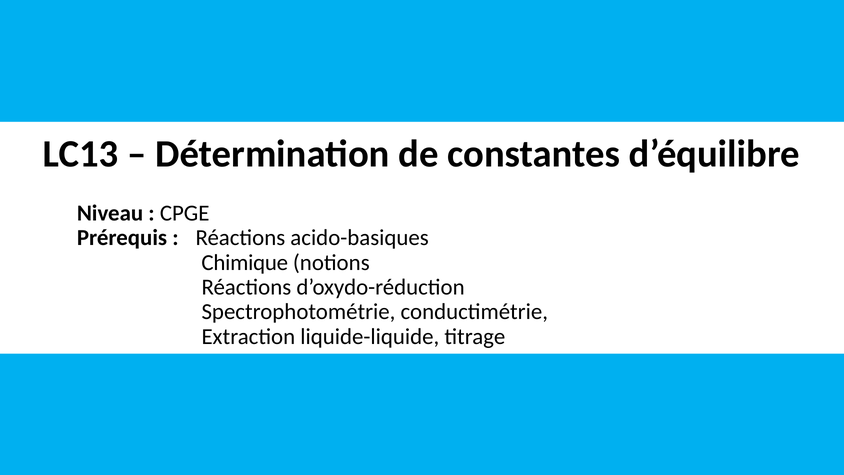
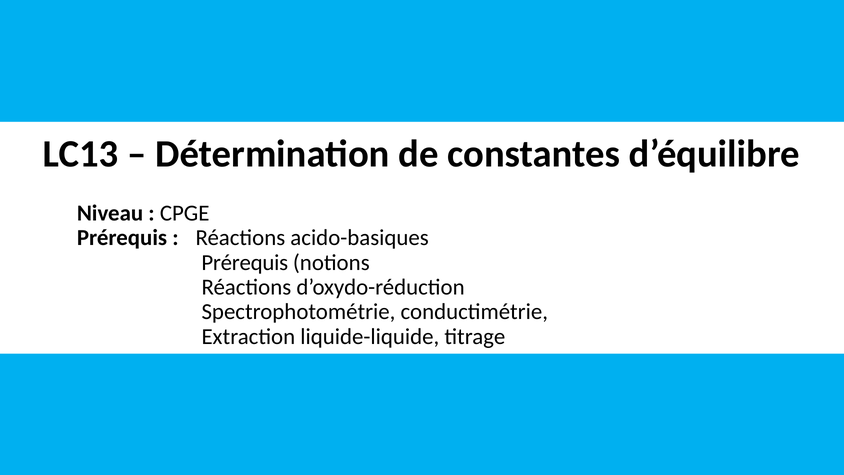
Chimique: Chimique -> Prérequis (245, 262)
